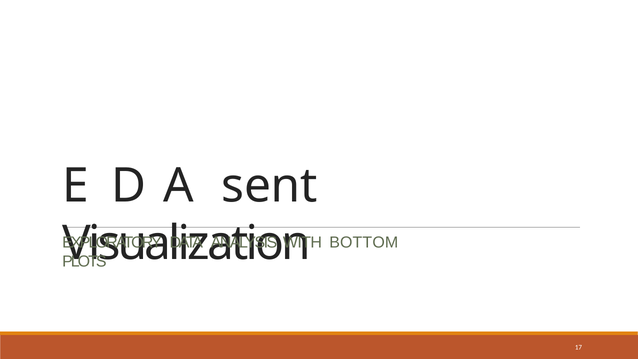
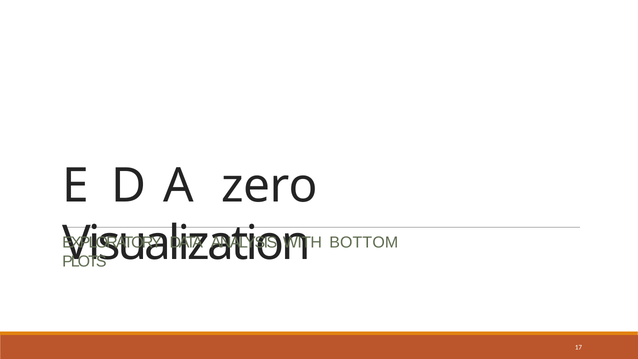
sent: sent -> zero (269, 186)
